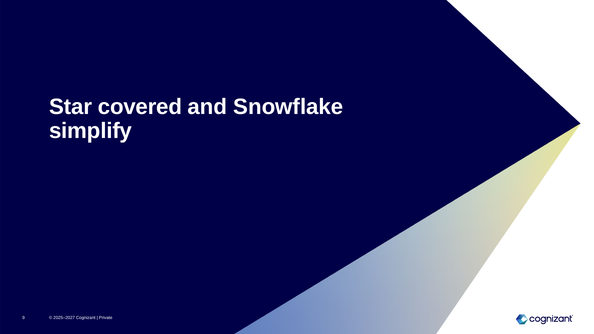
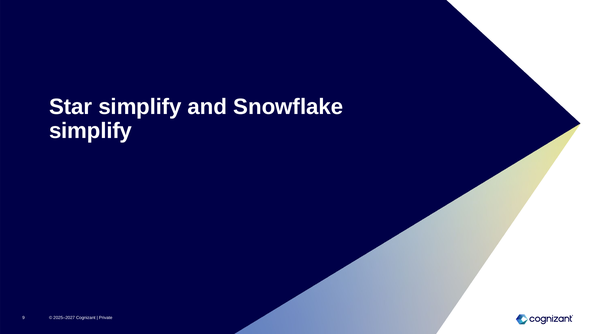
Star covered: covered -> simplify (140, 107)
